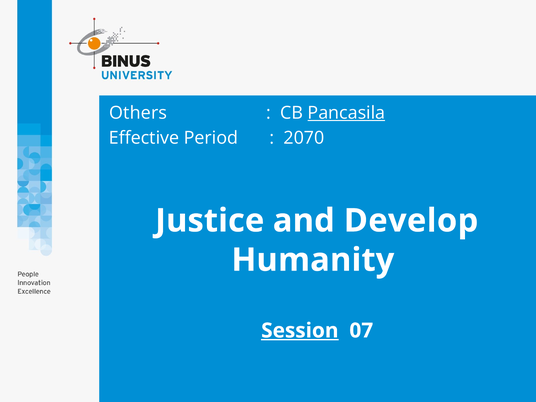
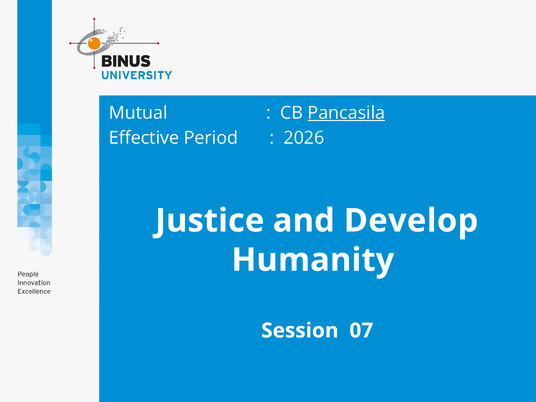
Others: Others -> Mutual (138, 113)
2070: 2070 -> 2026 (304, 138)
Session underline: present -> none (300, 331)
